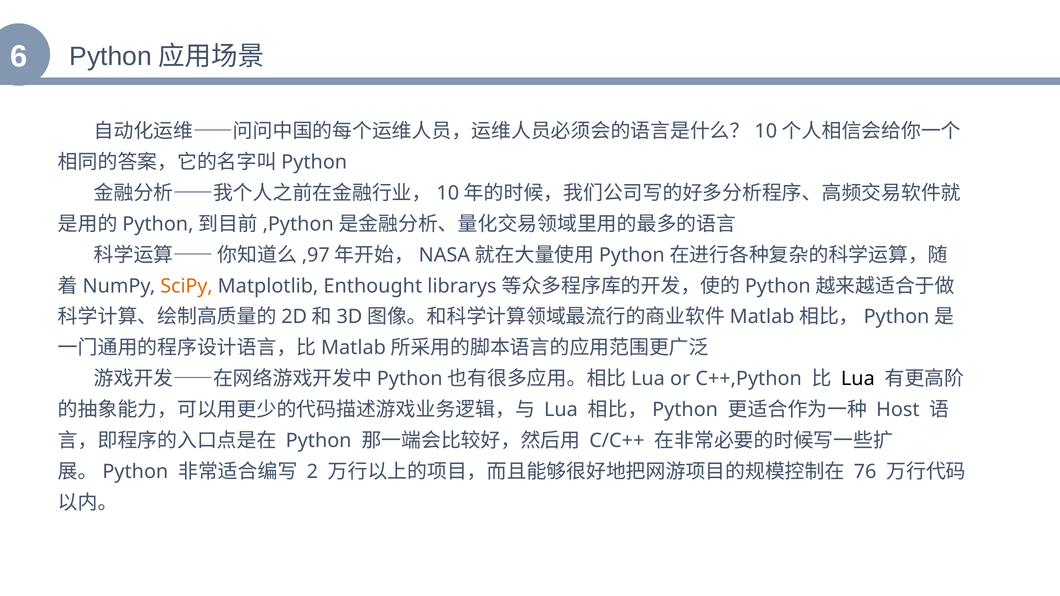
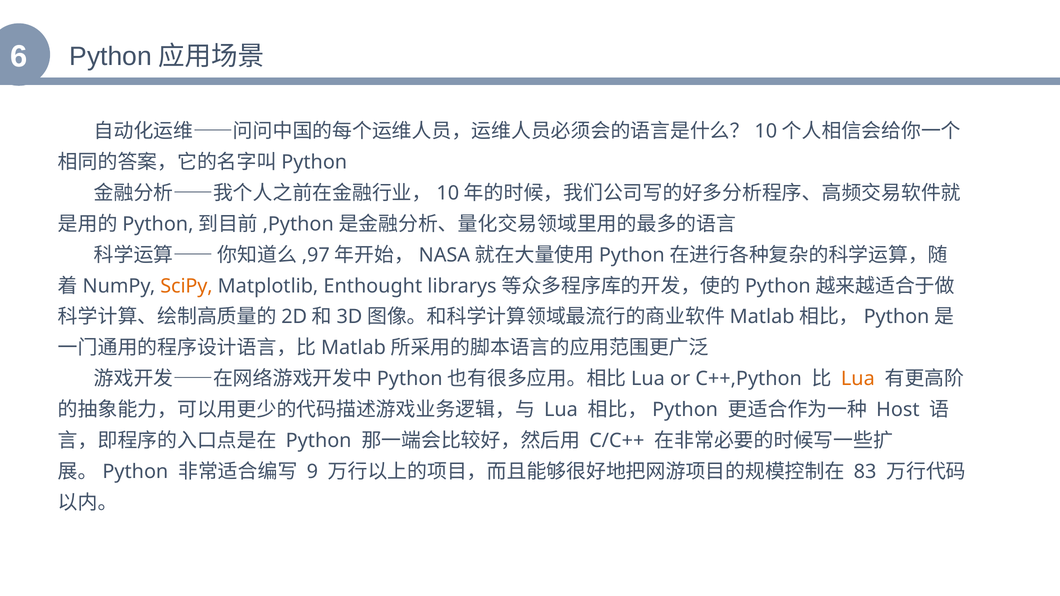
Lua colour: black -> orange (858, 379)
2: 2 -> 9 (312, 472)
76: 76 -> 83 (865, 472)
